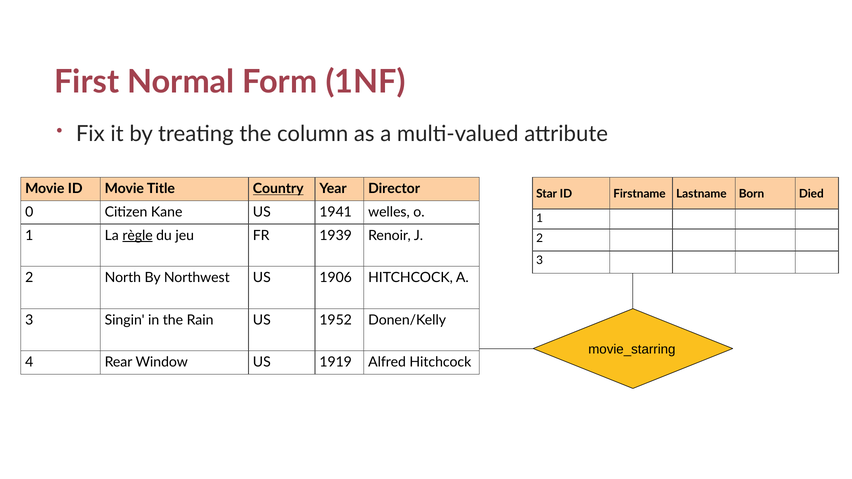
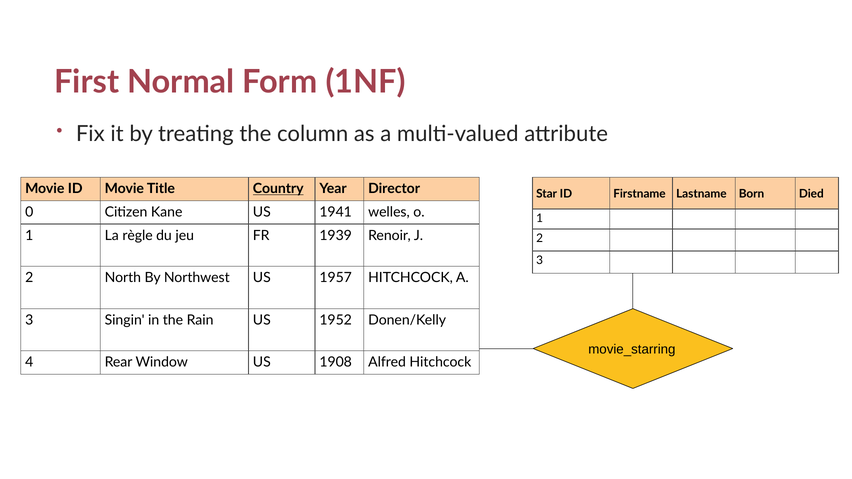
règle underline: present -> none (138, 236)
1906: 1906 -> 1957 (336, 278)
1919: 1919 -> 1908 (336, 362)
